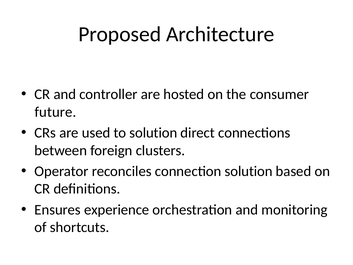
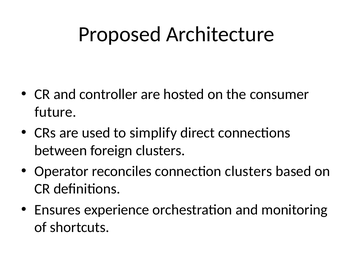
to solution: solution -> simplify (153, 133)
connection solution: solution -> clusters (249, 171)
